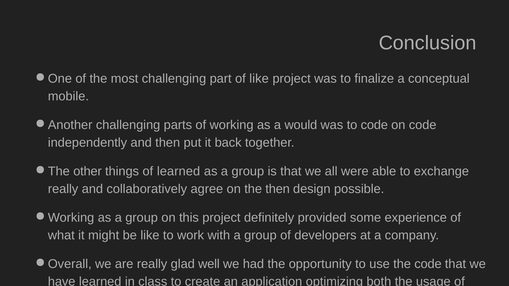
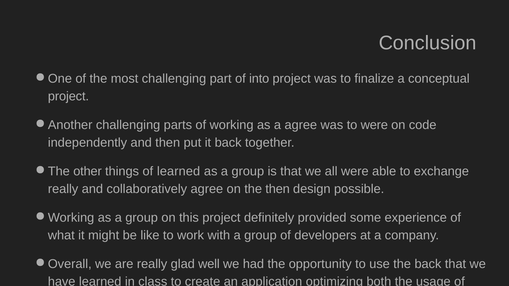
of like: like -> into (259, 79)
mobile: mobile -> project (68, 96)
a would: would -> agree (301, 125)
to code: code -> were (374, 125)
the code: code -> back (428, 264)
